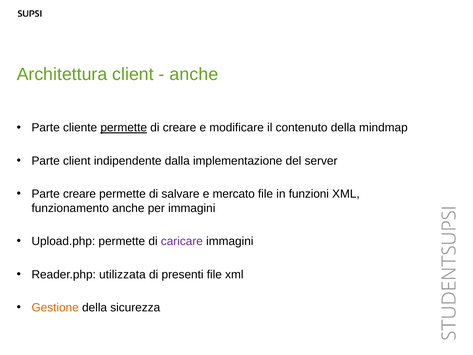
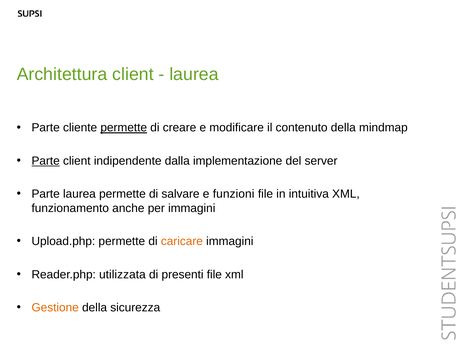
anche: anche -> laurea (194, 74)
Parte underline: none -> present (46, 161)
Parte creare: creare -> laurea (79, 194)
mercato: mercato -> funzioni (234, 194)
funzioni: funzioni -> intuitiva (309, 194)
caricare colour: purple -> orange (182, 241)
